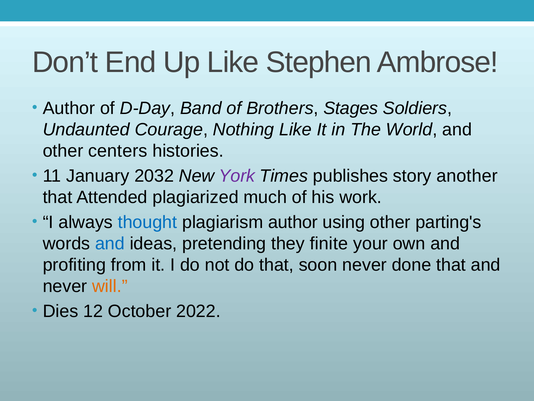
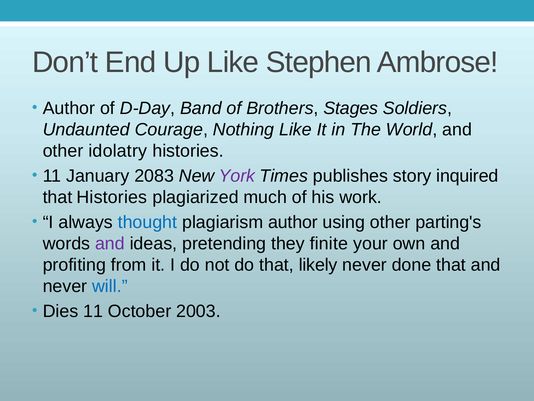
centers: centers -> idolatry (118, 151)
2032: 2032 -> 2083 (154, 176)
another: another -> inquired (467, 176)
that Attended: Attended -> Histories (112, 197)
and colour: blue -> purple (110, 243)
soon: soon -> likely (318, 265)
will colour: orange -> blue (110, 286)
Dies 12: 12 -> 11 (93, 311)
2022: 2022 -> 2003 (198, 311)
